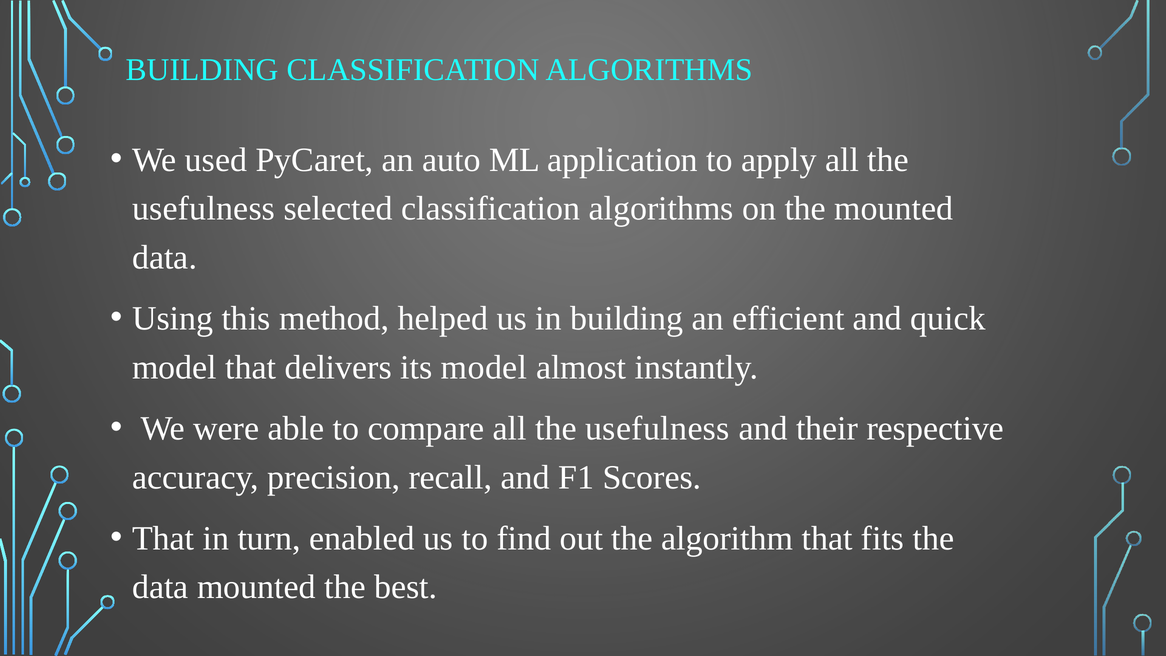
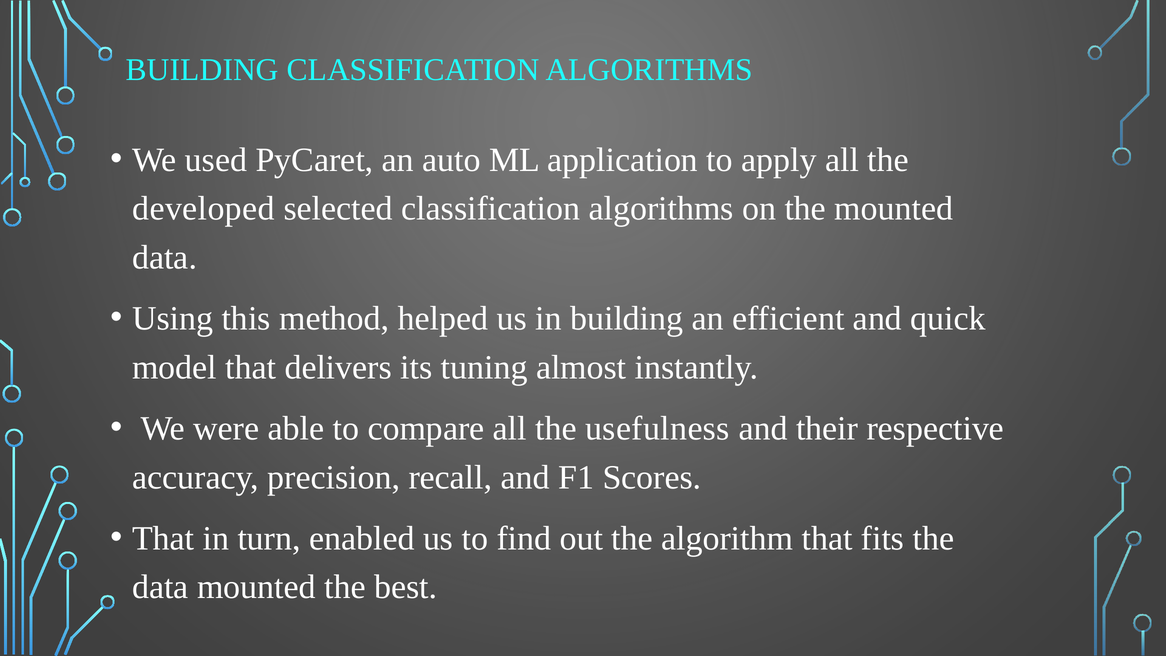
usefulness: usefulness -> developed (204, 209)
its model: model -> tuning (484, 367)
